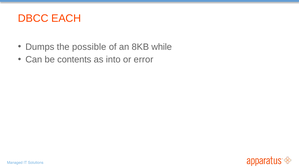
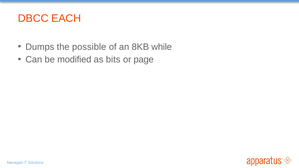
contents: contents -> modified (74, 60)
into: into -> bits (113, 60)
error: error -> page (144, 60)
